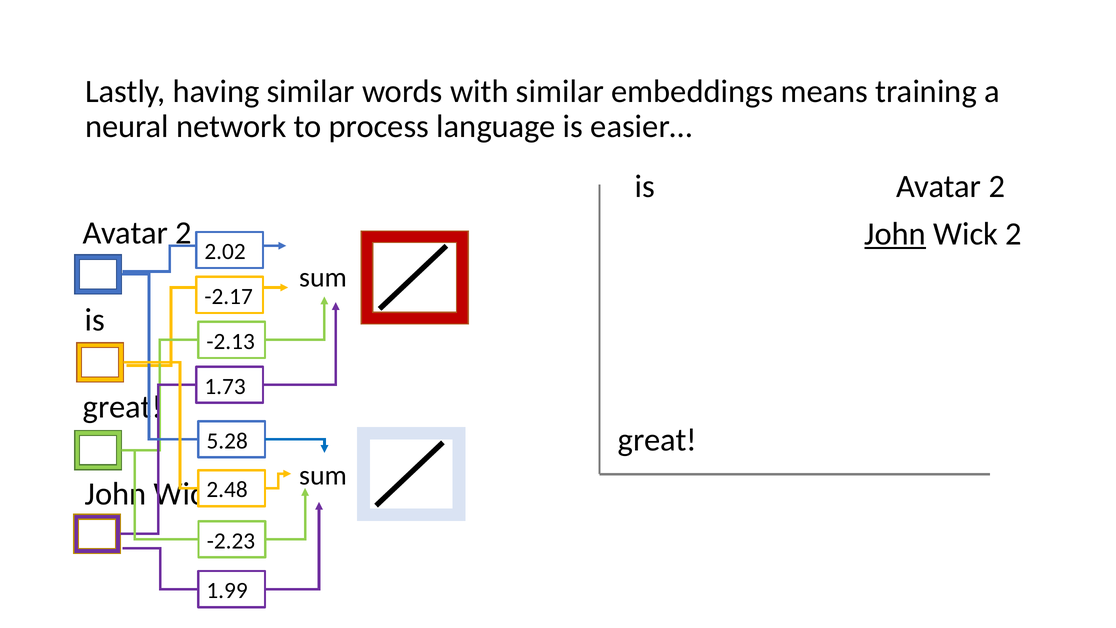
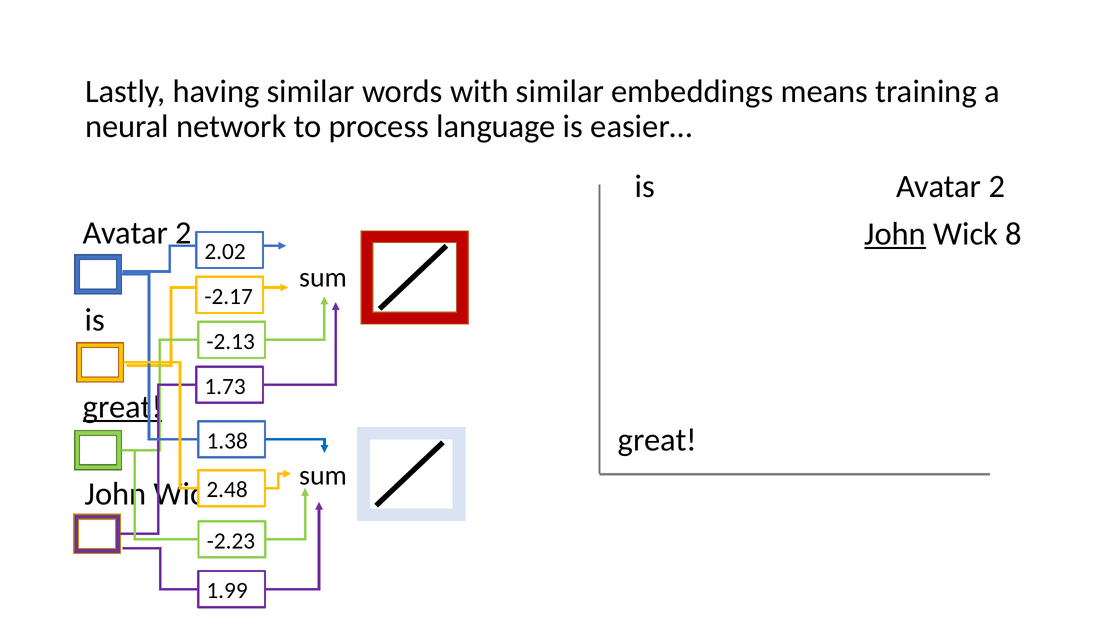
Wick 2: 2 -> 8 (1014, 234)
great underline: none -> present (123, 407)
5.28: 5.28 -> 1.38 (227, 441)
